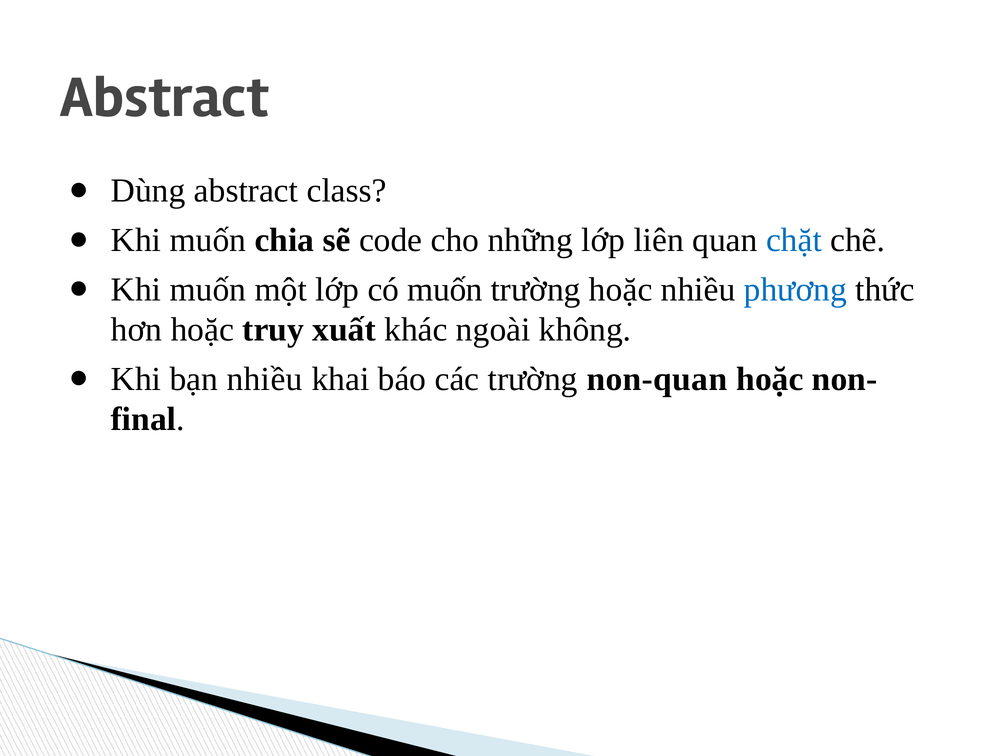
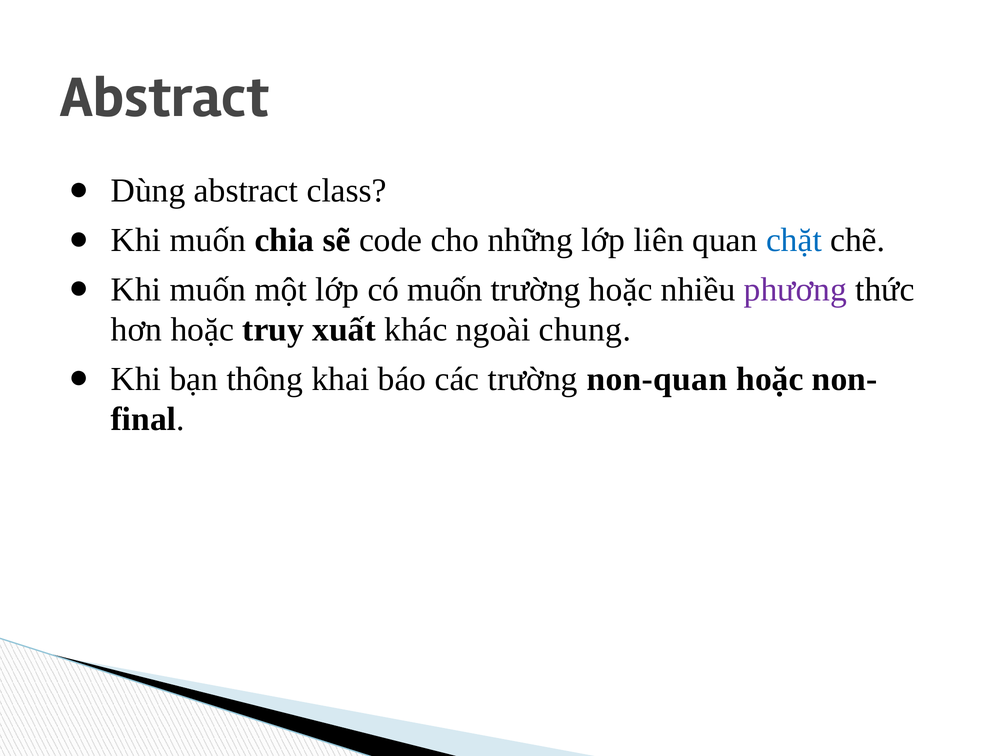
phương colour: blue -> purple (795, 289)
không: không -> chung (585, 330)
bạn nhiều: nhiều -> thông (265, 379)
